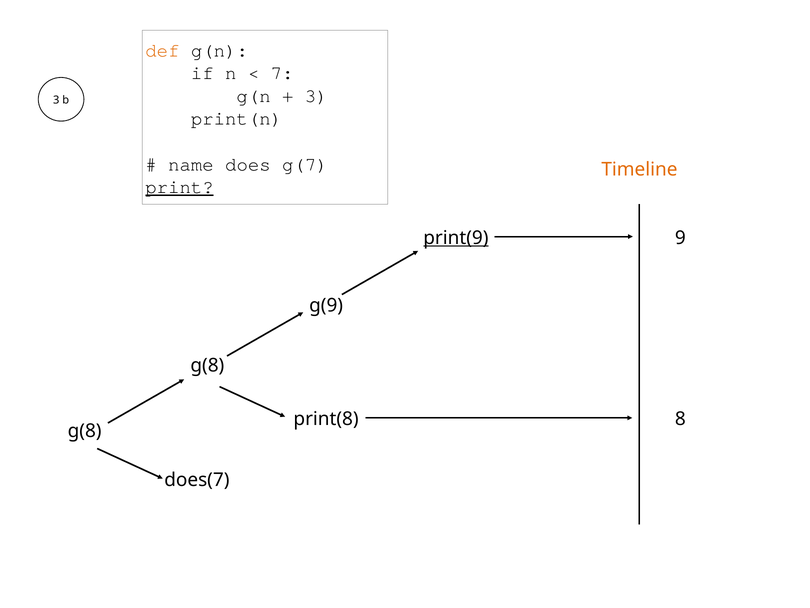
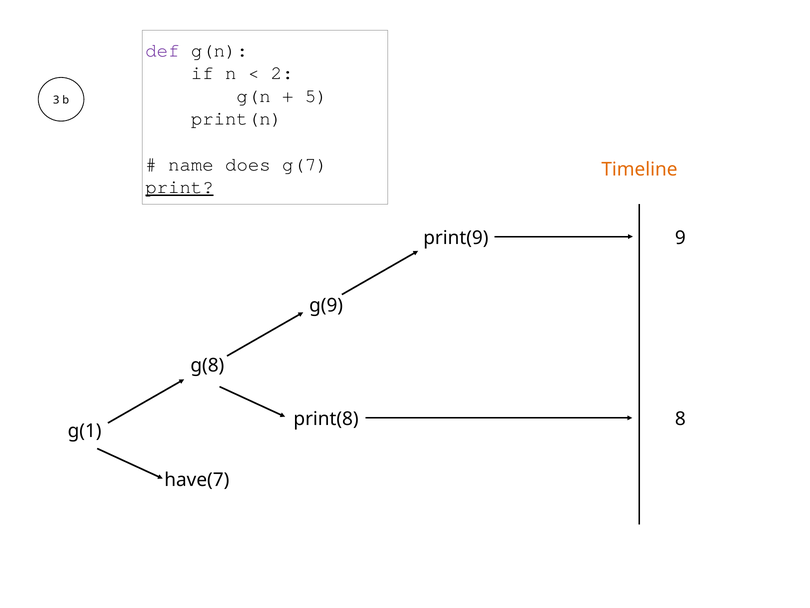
def colour: orange -> purple (162, 50)
7: 7 -> 2 (282, 73)
3: 3 -> 5 (316, 96)
print(9 underline: present -> none (456, 238)
g(8: g(8 -> g(1 (85, 431)
does(7: does(7 -> have(7 (197, 480)
